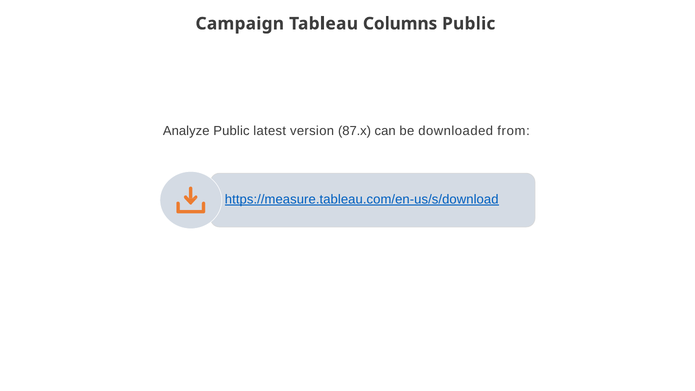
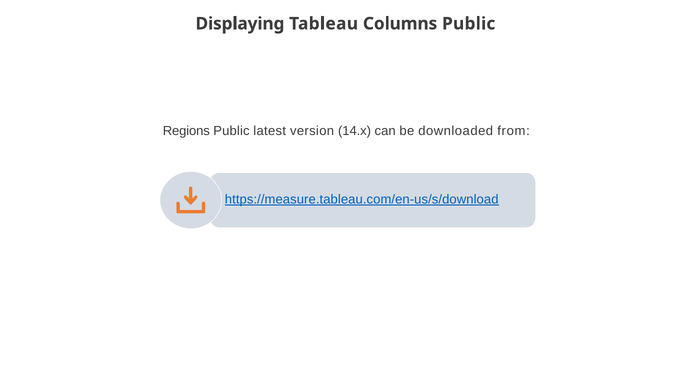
Campaign: Campaign -> Displaying (240, 24)
Analyze: Analyze -> Regions (186, 131)
87.x: 87.x -> 14.x (355, 131)
